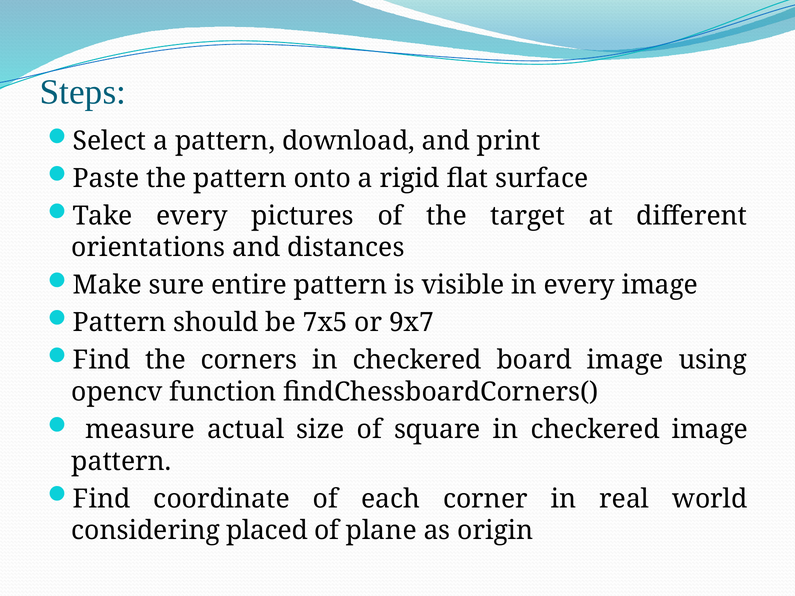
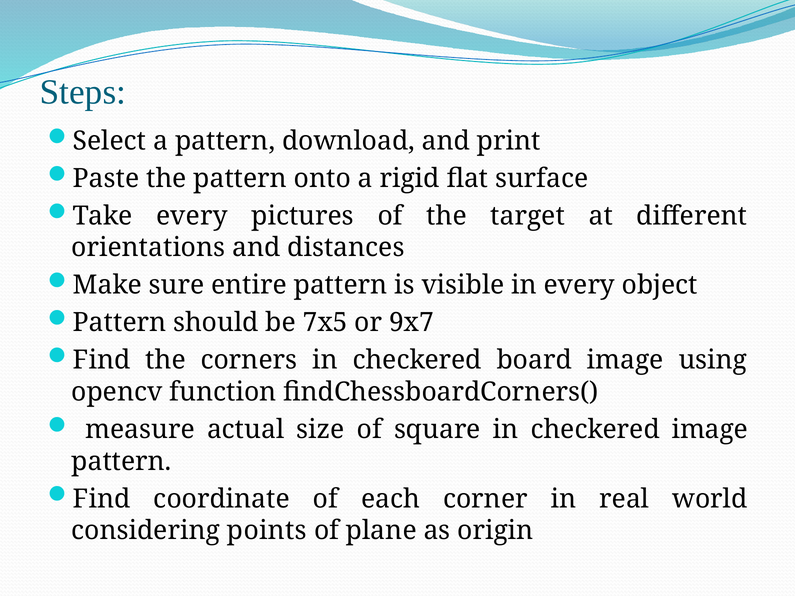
every image: image -> object (660, 285)
placed: placed -> points (267, 531)
